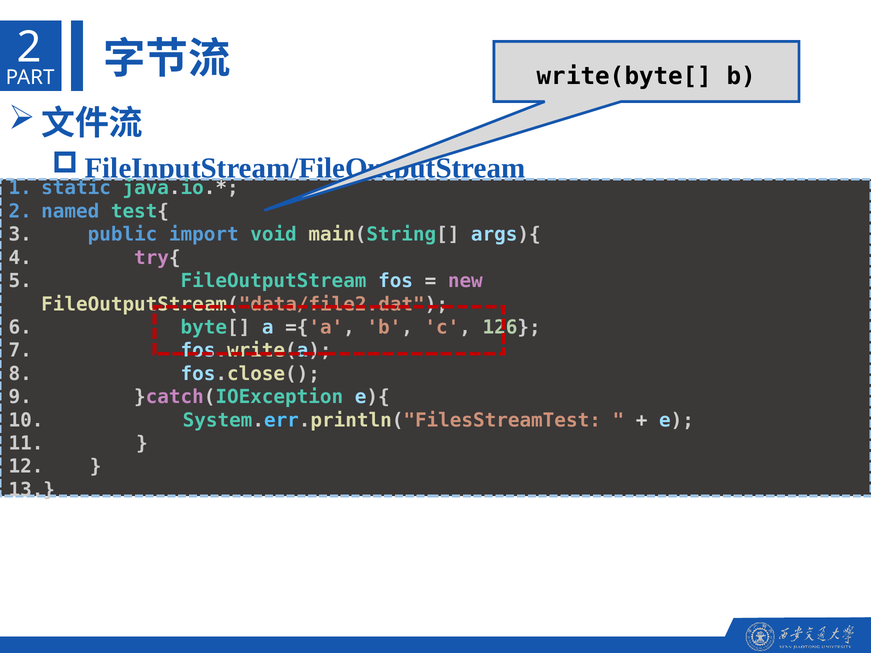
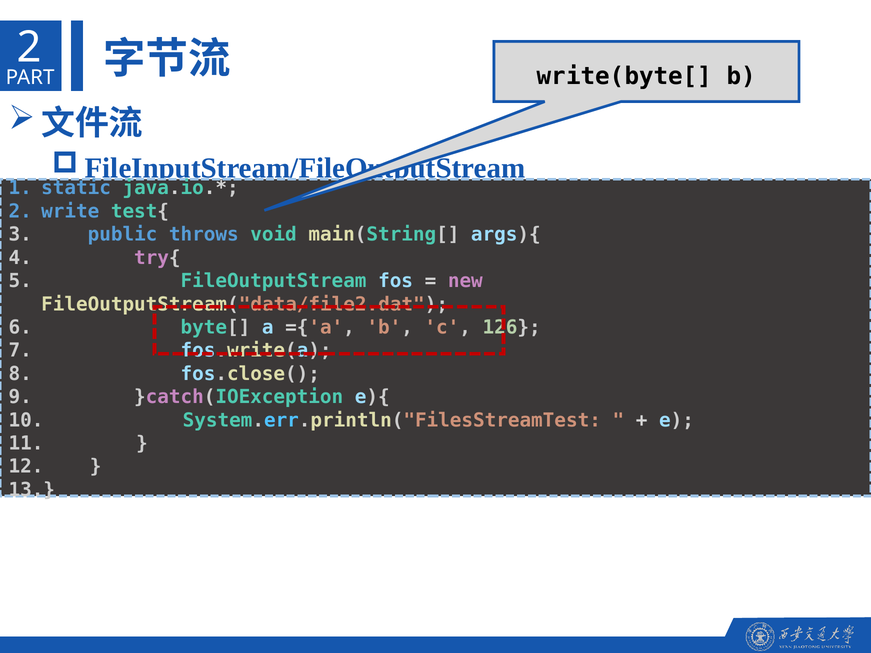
named: named -> write (70, 211)
import: import -> throws (204, 235)
